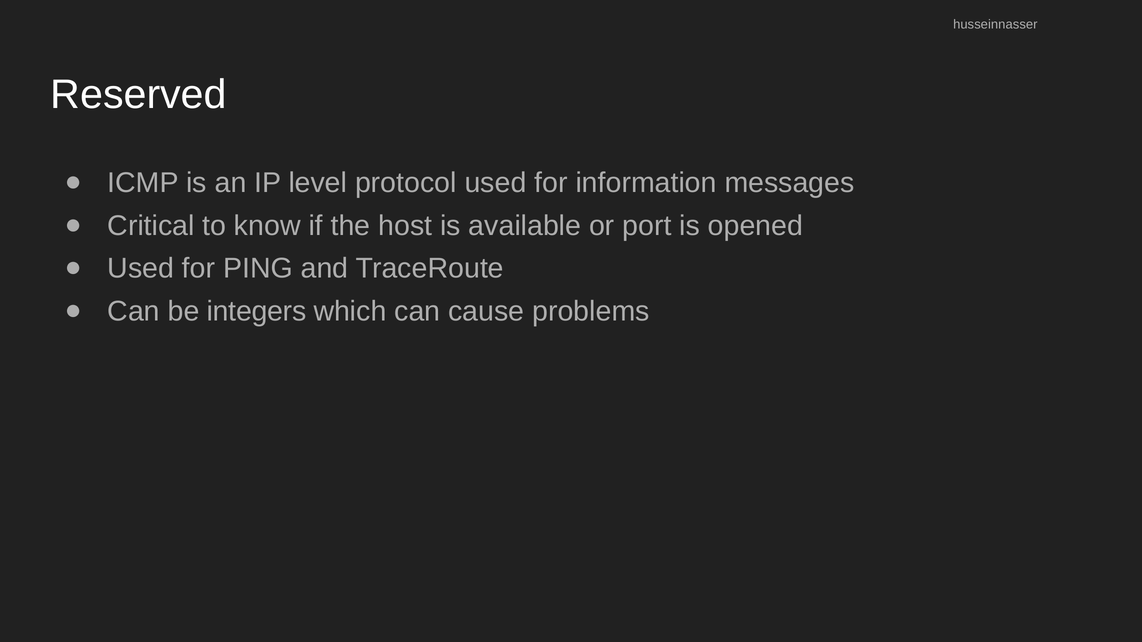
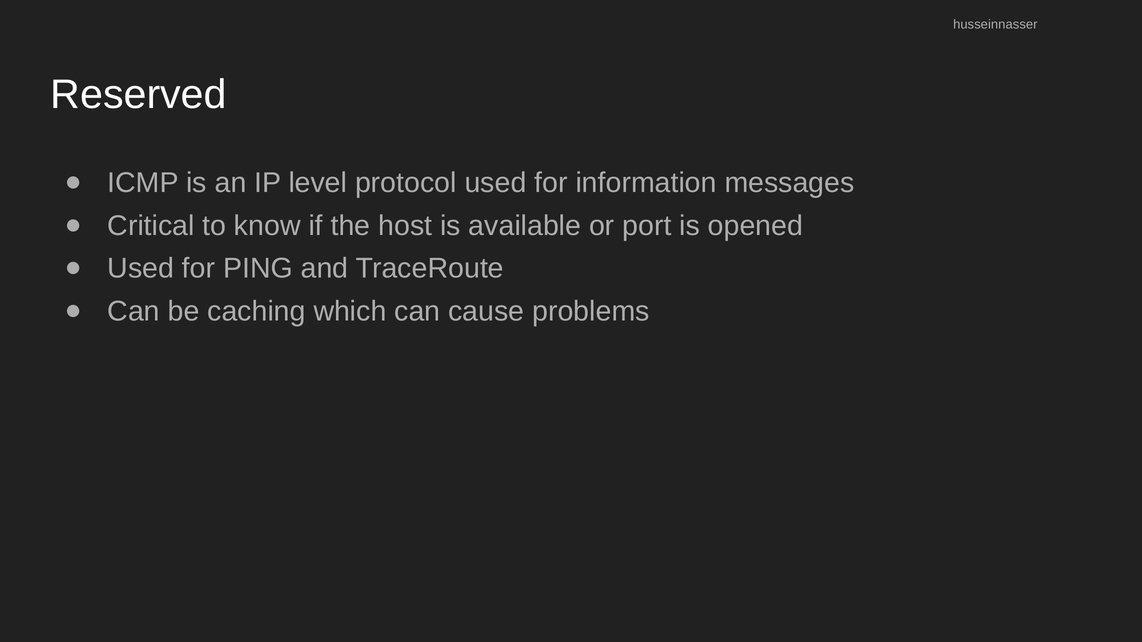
integers: integers -> caching (256, 311)
